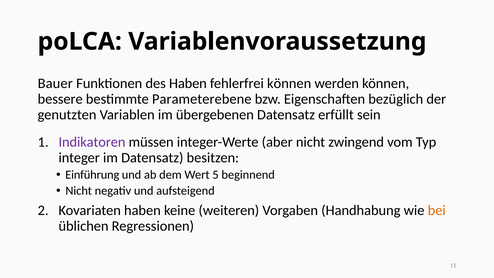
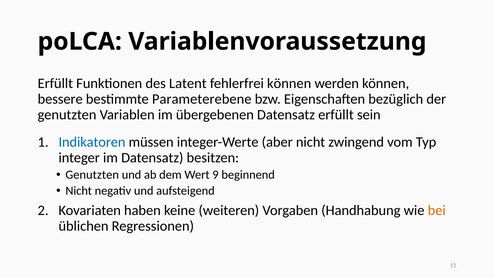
Bauer: Bauer -> Erfüllt (55, 84)
des Haben: Haben -> Latent (188, 84)
Indikatoren colour: purple -> blue (92, 142)
Einführung: Einführung -> Genutzten (92, 175)
5: 5 -> 9 (216, 175)
